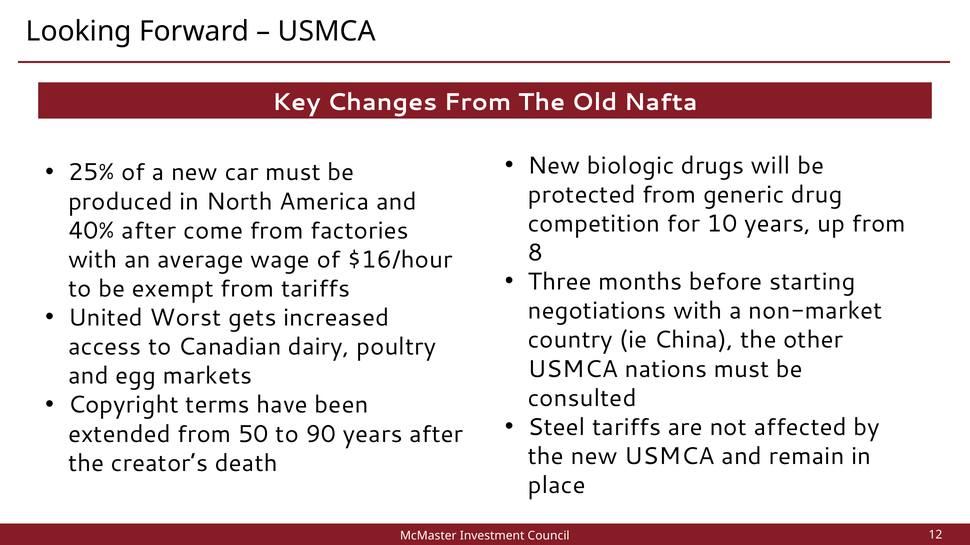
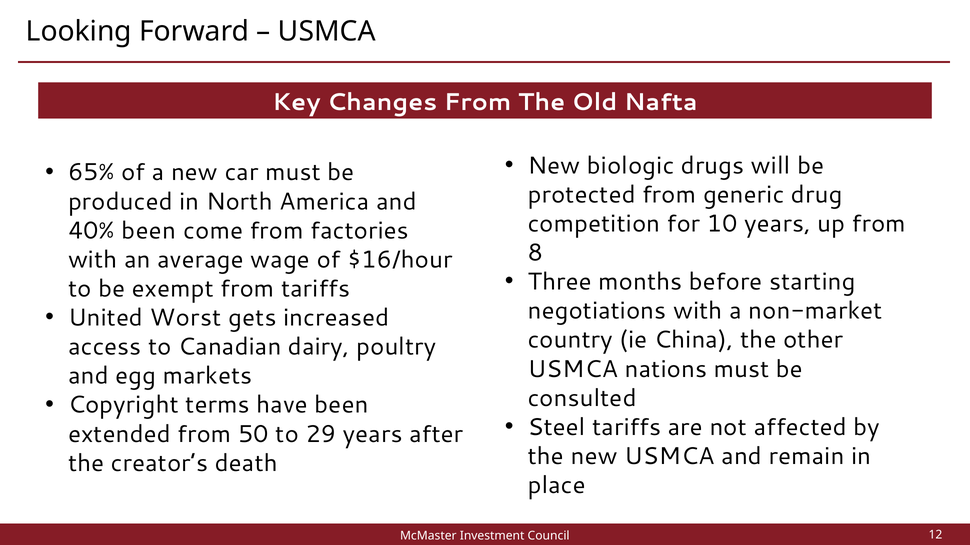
25%: 25% -> 65% (91, 173)
40% after: after -> been (149, 231)
90: 90 -> 29 (321, 435)
